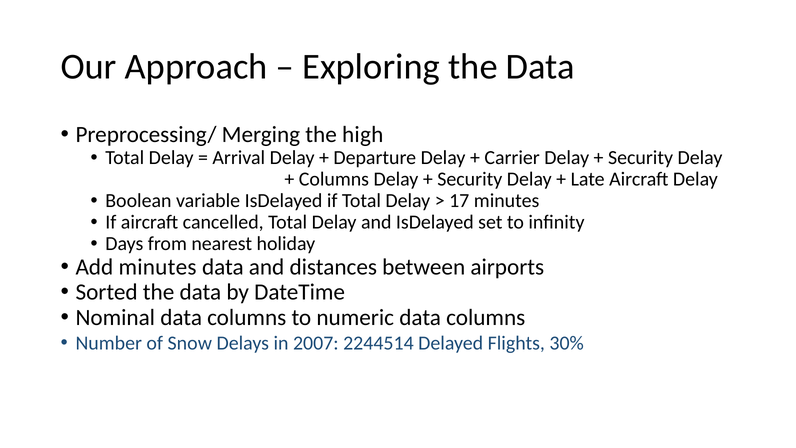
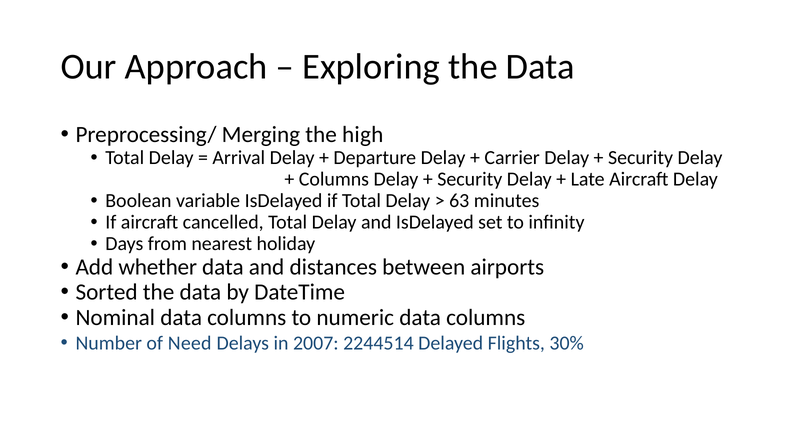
17: 17 -> 63 (459, 201)
Add minutes: minutes -> whether (158, 267)
Snow: Snow -> Need (190, 343)
